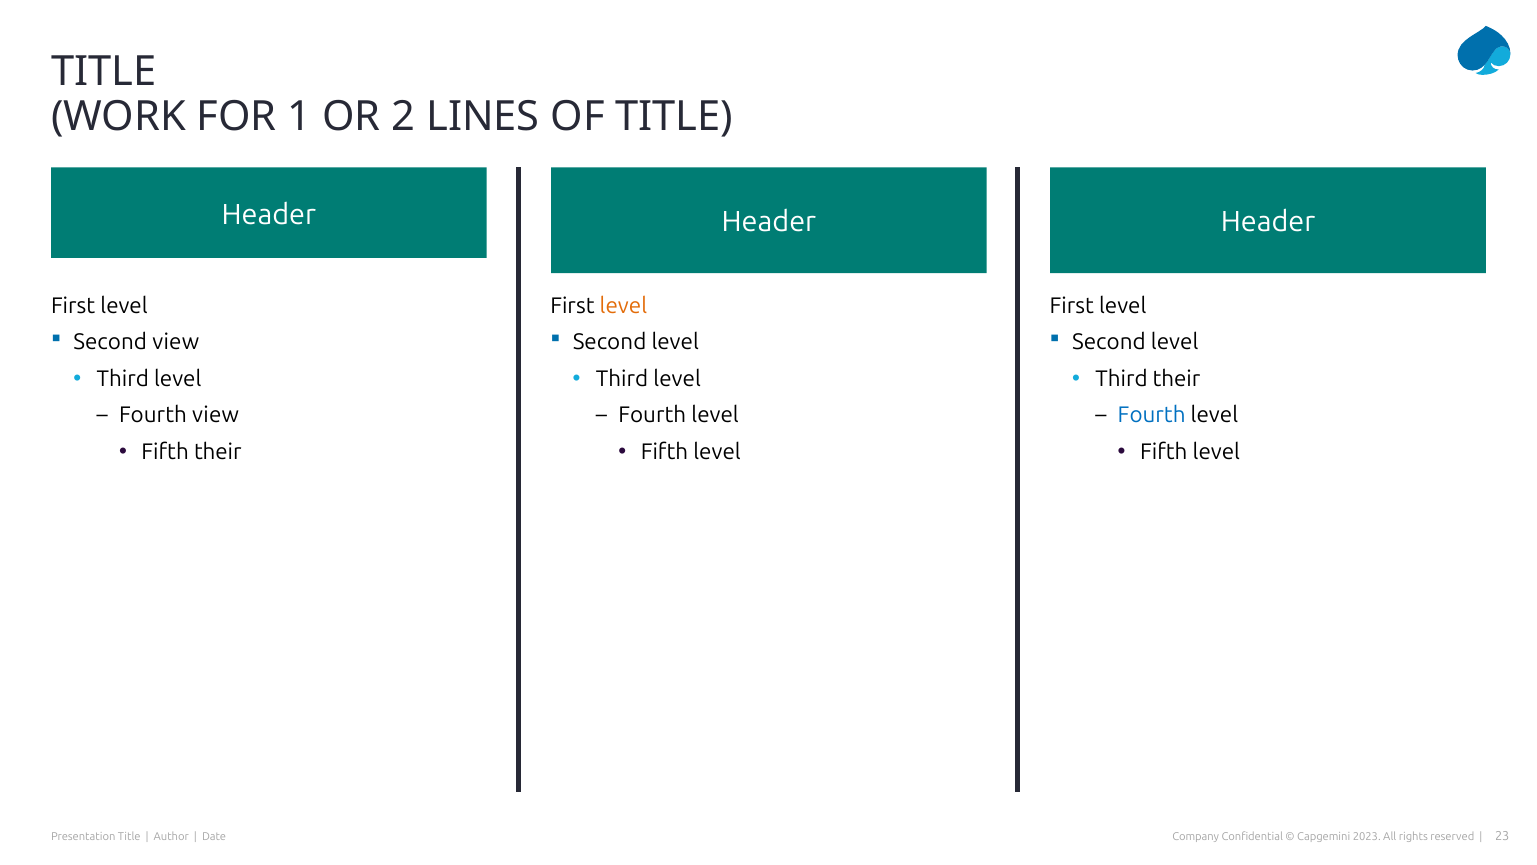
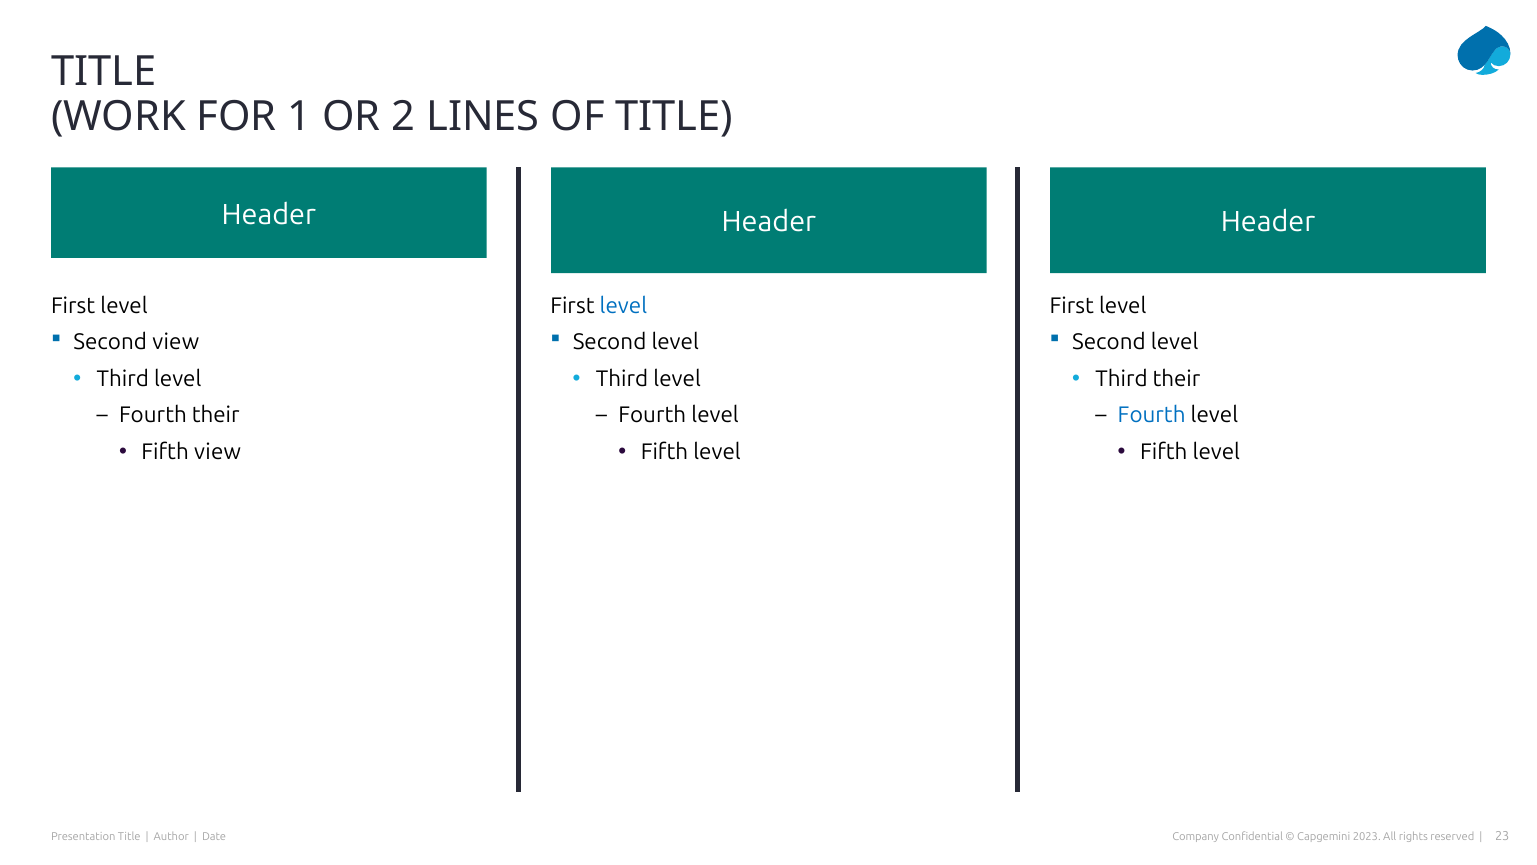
level colour: orange -> blue (623, 306)
Fourth view: view -> their (216, 415)
Fifth their: their -> view (218, 452)
